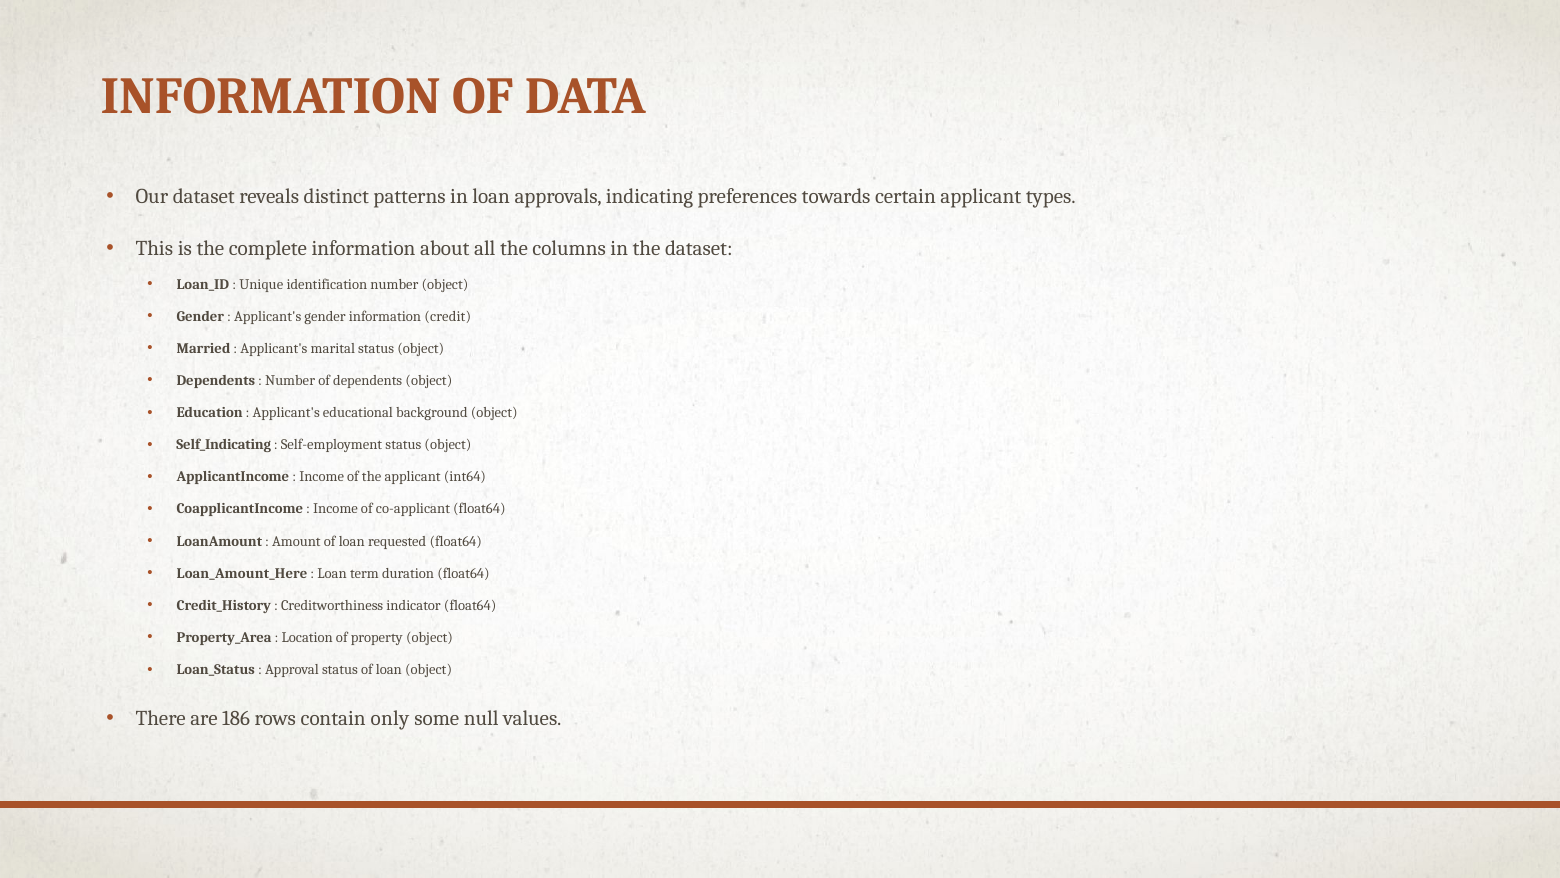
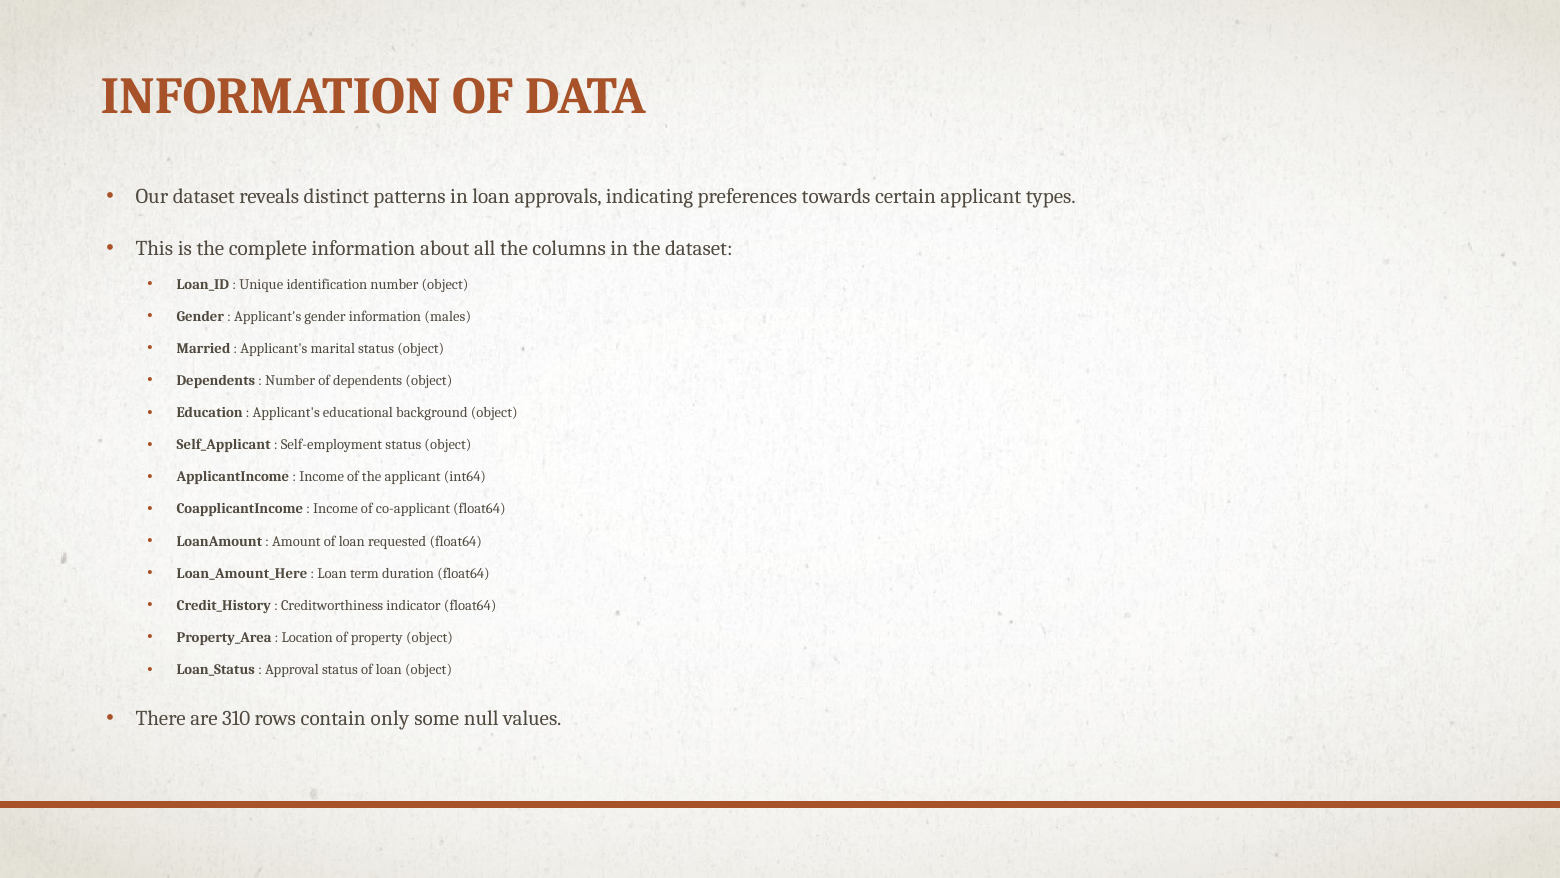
credit: credit -> males (448, 316)
Self_Indicating: Self_Indicating -> Self_Applicant (224, 445)
186: 186 -> 310 (236, 718)
